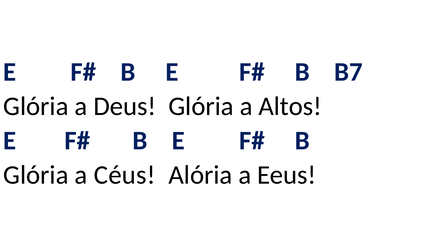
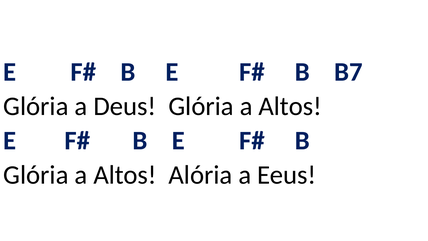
Céus: Céus -> Altos (125, 175)
